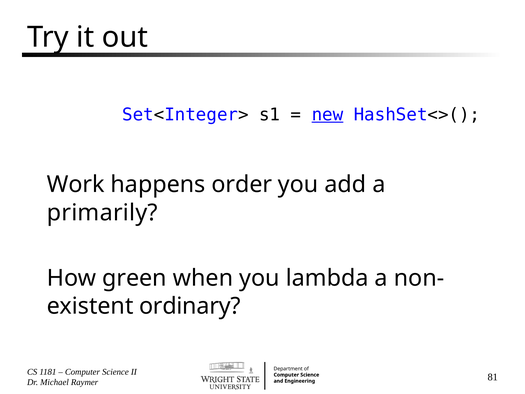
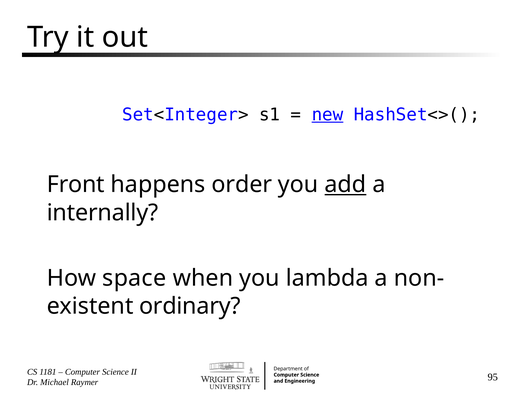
Work: Work -> Front (76, 185)
add underline: none -> present (345, 185)
primarily: primarily -> internally (103, 213)
green: green -> space (134, 278)
81: 81 -> 95 (493, 377)
